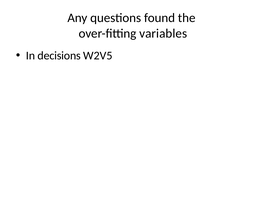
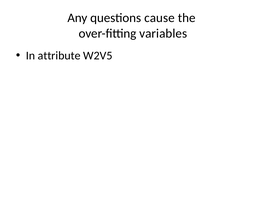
found: found -> cause (159, 18)
decisions: decisions -> attribute (59, 56)
